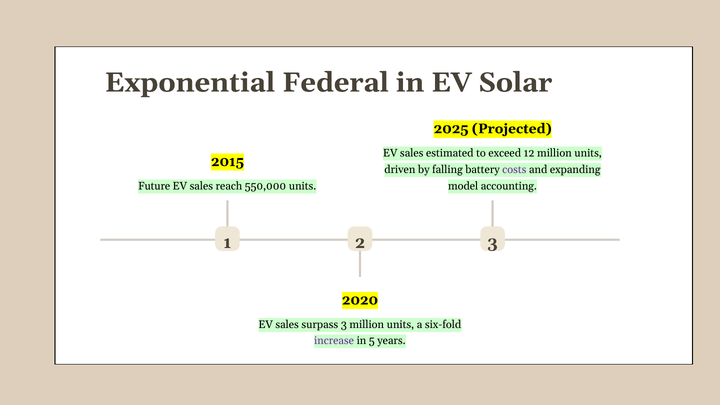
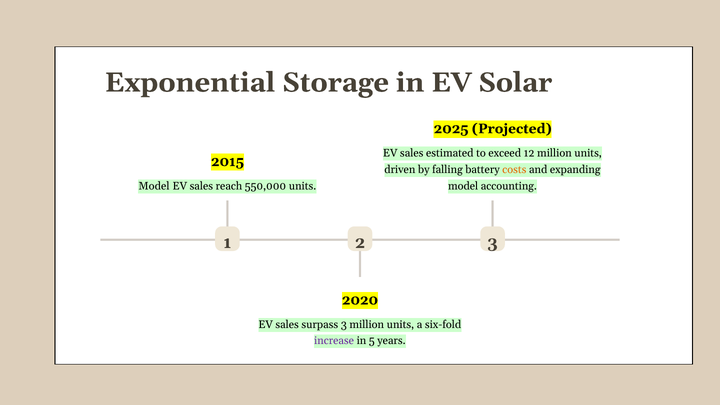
Federal: Federal -> Storage (336, 83)
costs colour: purple -> orange (514, 170)
Future: Future -> Model (154, 186)
